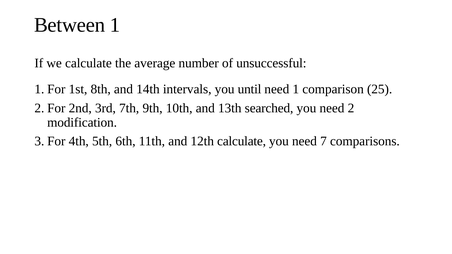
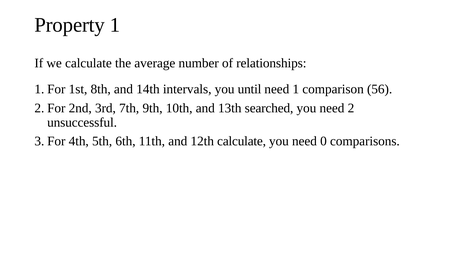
Between: Between -> Property (70, 25)
unsuccessful: unsuccessful -> relationships (271, 63)
25: 25 -> 56 (380, 89)
modification: modification -> unsuccessful (82, 122)
7: 7 -> 0 (323, 141)
